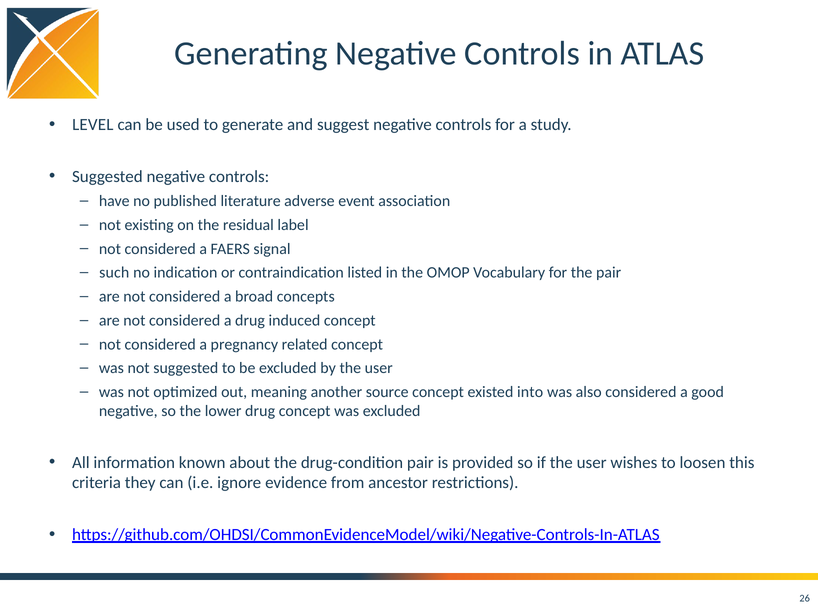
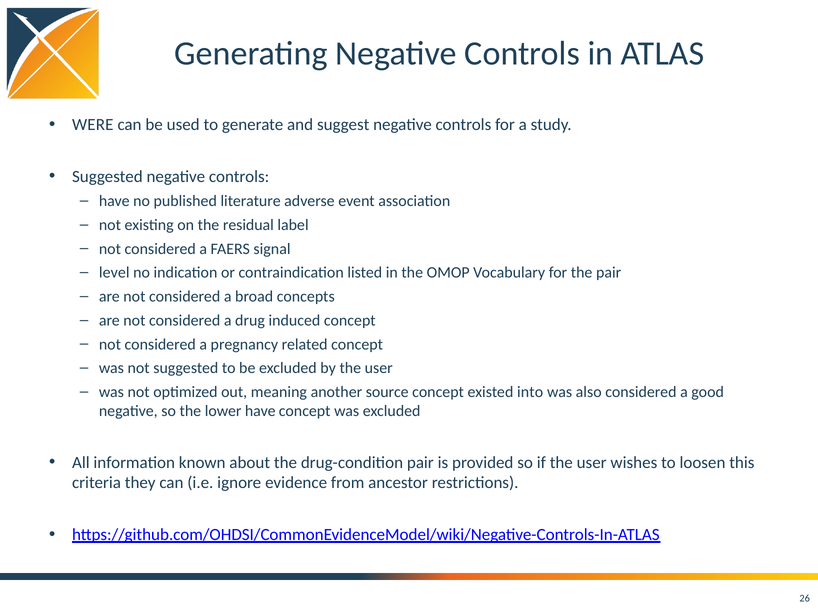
LEVEL: LEVEL -> WERE (93, 125)
such: such -> level (114, 272)
lower drug: drug -> have (260, 411)
